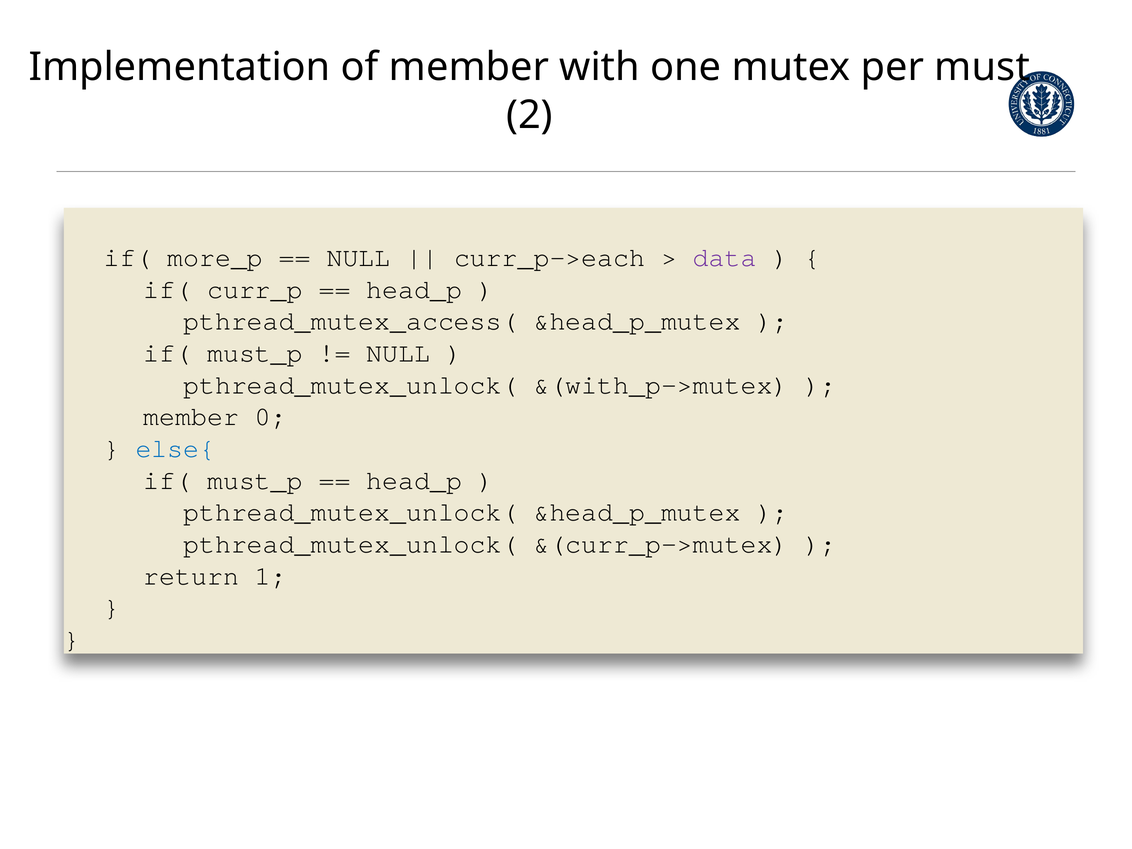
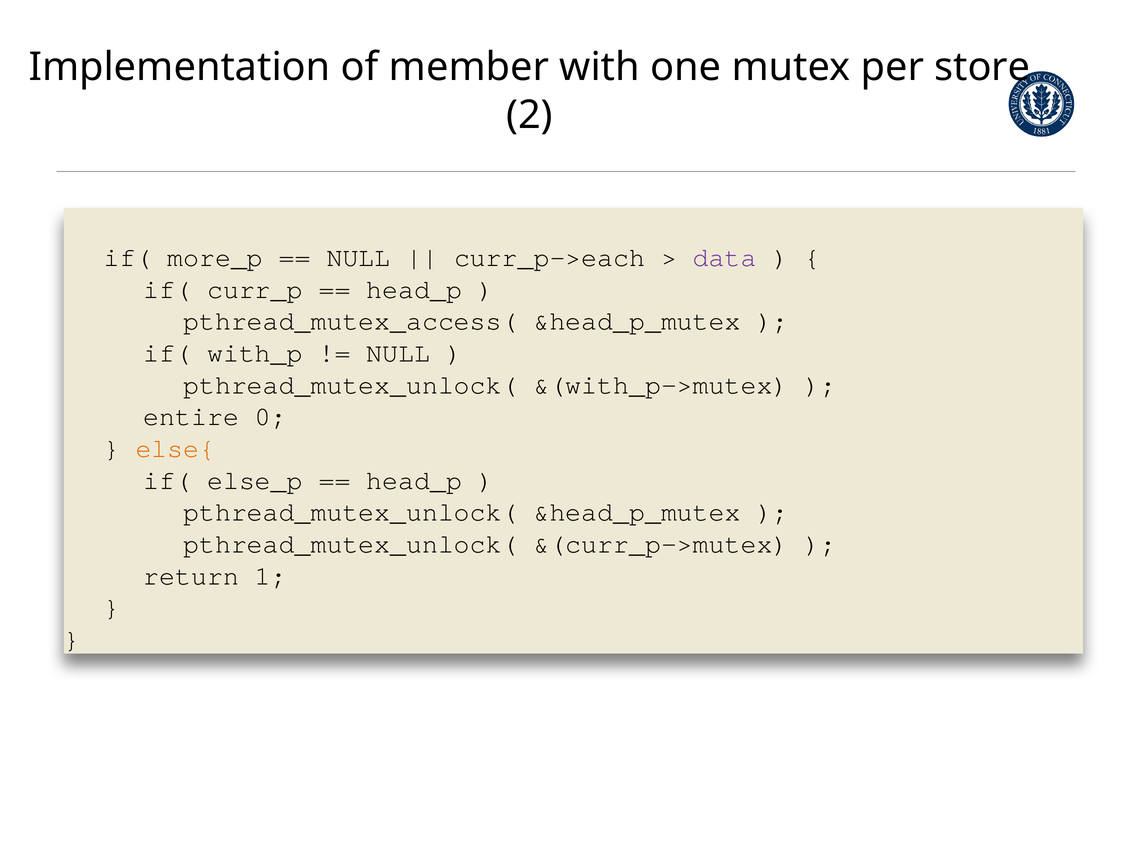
must: must -> store (982, 67)
must_p: must_p -> with_p (255, 353)
member: member -> entire (191, 417)
else{ colour: blue -> orange (175, 448)
must_p: must_p -> else_p (255, 480)
